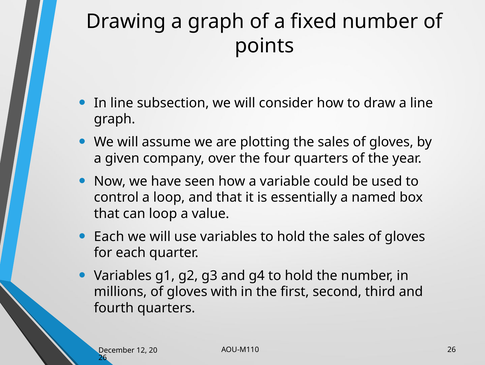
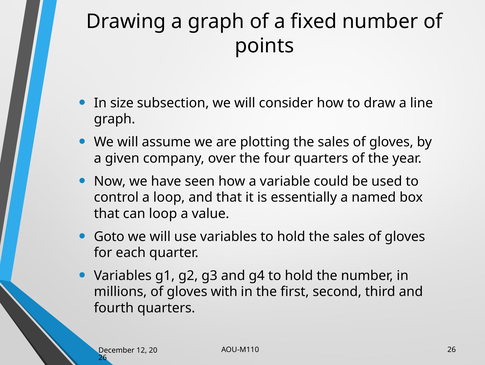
In line: line -> size (122, 103)
Each: Each -> Goto (109, 236)
